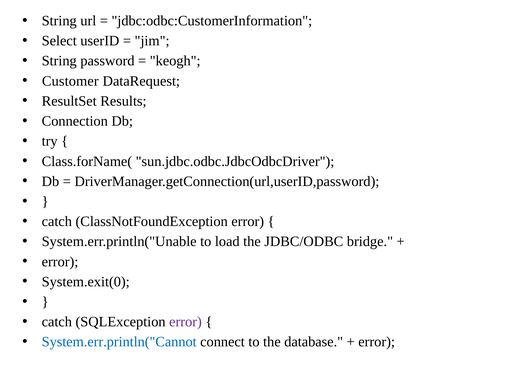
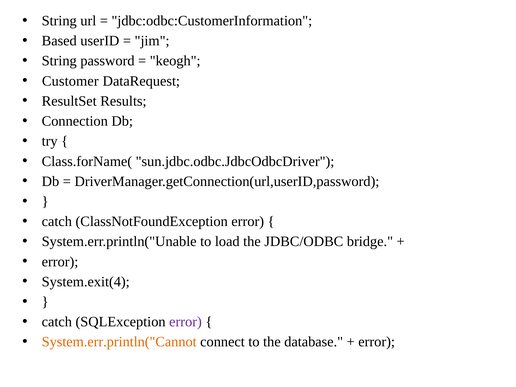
Select: Select -> Based (59, 41)
System.exit(0: System.exit(0 -> System.exit(4 (86, 282)
System.err.println("Cannot colour: blue -> orange (119, 342)
